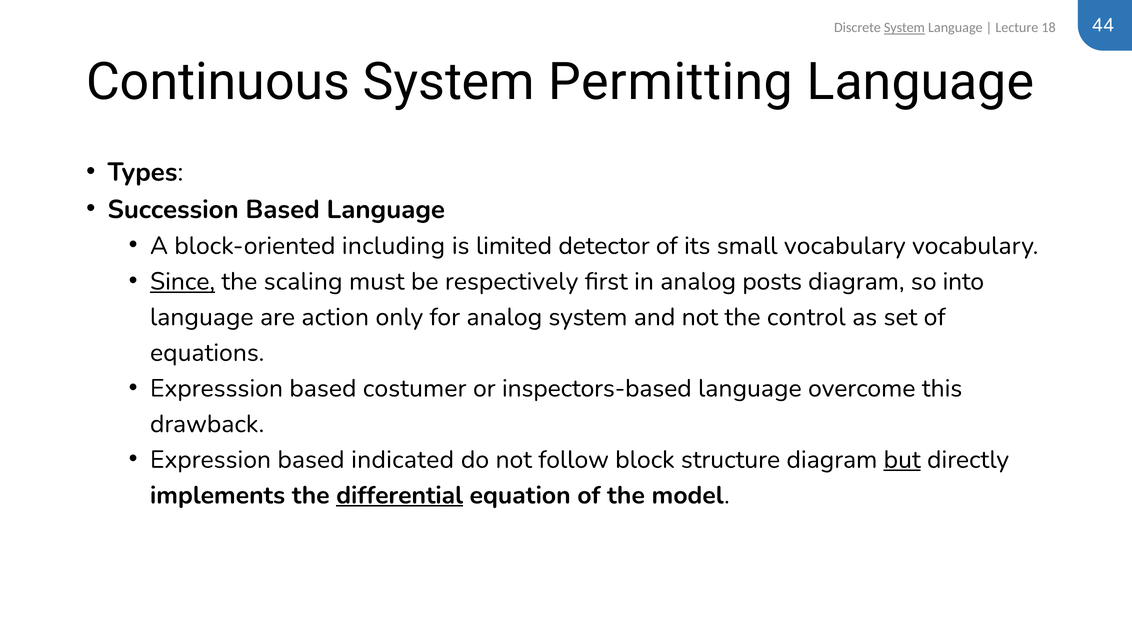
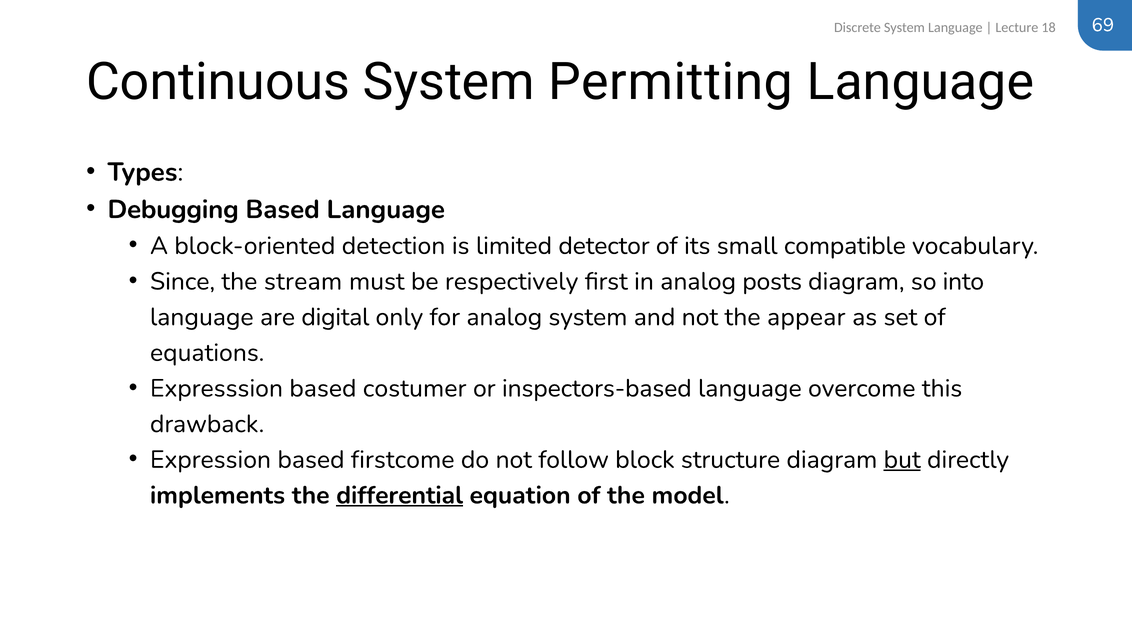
System underline: present -> none (904, 28)
44: 44 -> 69 (1103, 25)
Succession: Succession -> Debugging (173, 209)
including: including -> detection (394, 246)
small vocabulary: vocabulary -> compatible (845, 246)
Since underline: present -> none (183, 281)
scaling: scaling -> stream (303, 281)
action: action -> digital (335, 317)
control: control -> appear (806, 317)
indicated: indicated -> firstcome (403, 459)
